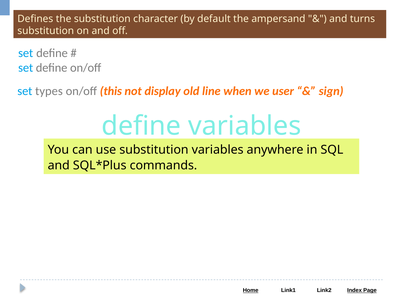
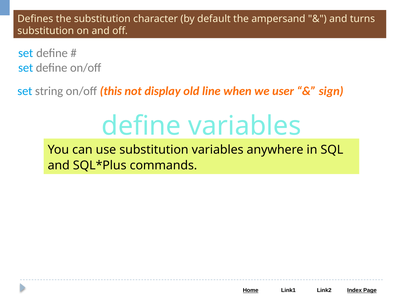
types: types -> string (49, 91)
